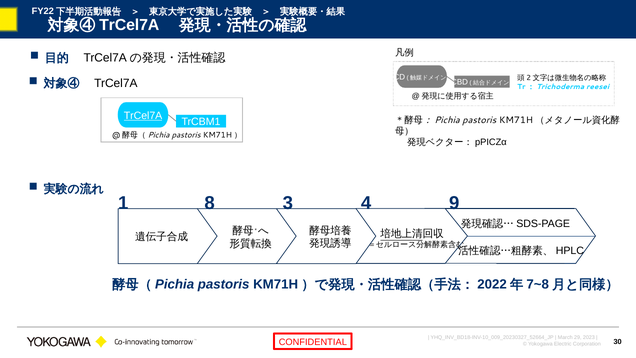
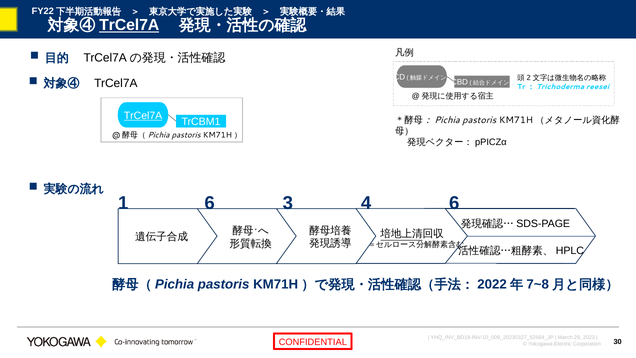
TrCel7A underline: none -> present (129, 25)
1 8: 8 -> 6 (210, 203)
4 9: 9 -> 6 (454, 203)
